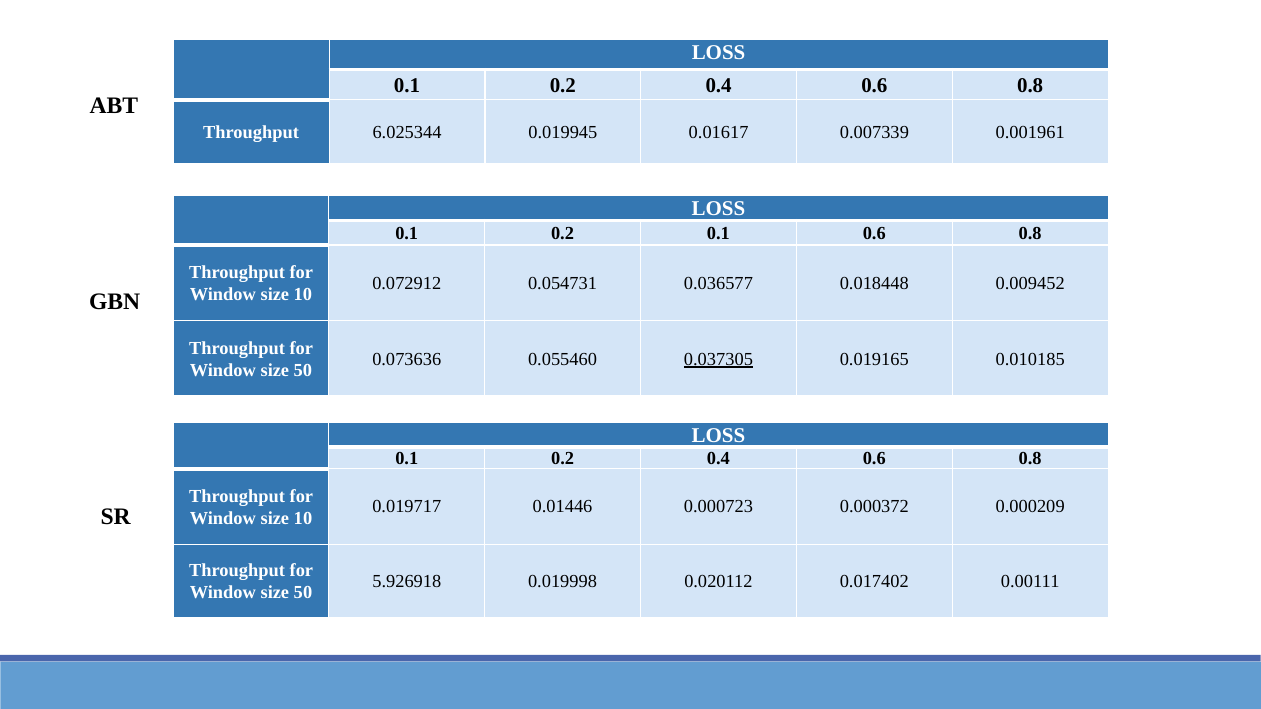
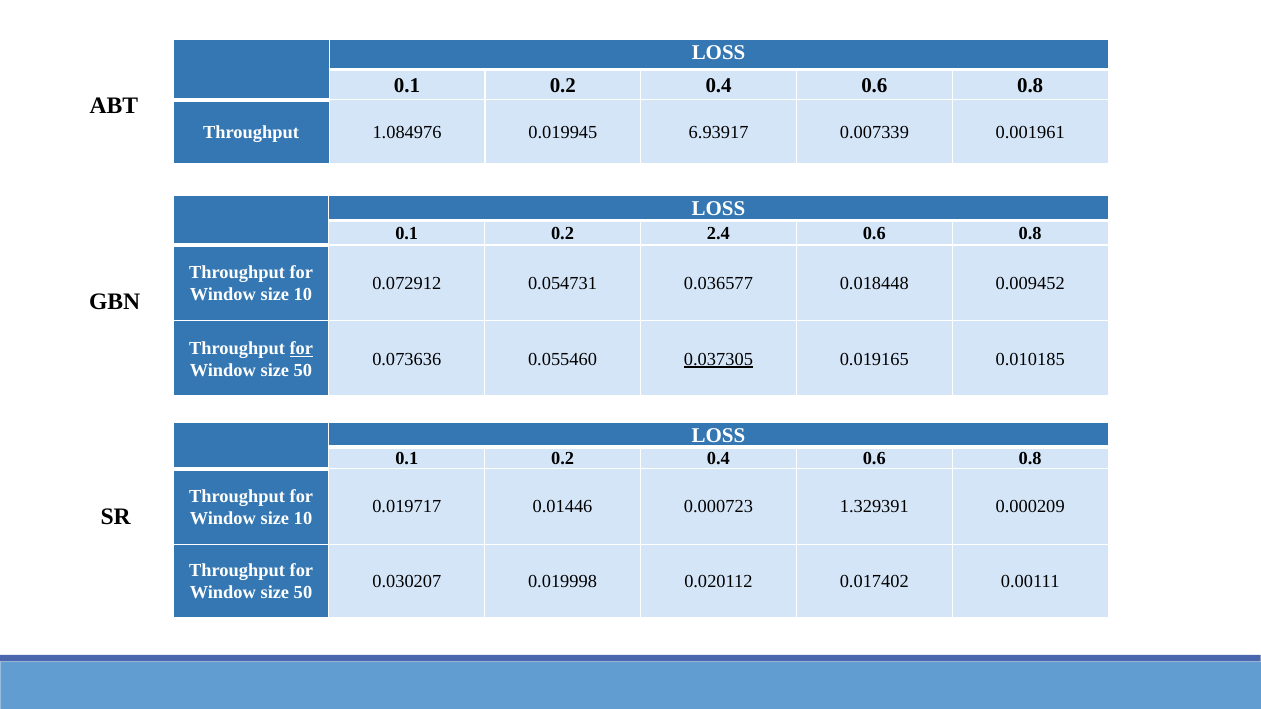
6.025344: 6.025344 -> 1.084976 (407, 132)
0.01617: 0.01617 -> 6.93917 (719, 132)
0.2 0.1: 0.1 -> 2.4 (718, 234)
for underline: none -> present (301, 348)
0.000372: 0.000372 -> 1.329391 (874, 507)
5.926918: 5.926918 -> 0.030207 (407, 581)
